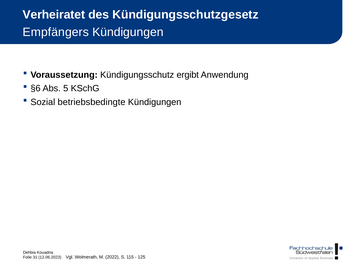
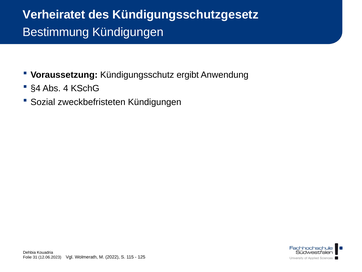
Empfängers: Empfängers -> Bestimmung (56, 32)
§6: §6 -> §4 (36, 88)
5: 5 -> 4 (66, 88)
betriebsbedingte: betriebsbedingte -> zweckbefristeten (92, 102)
